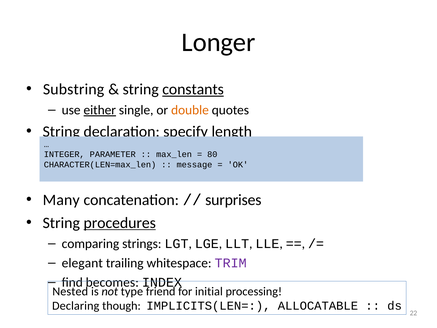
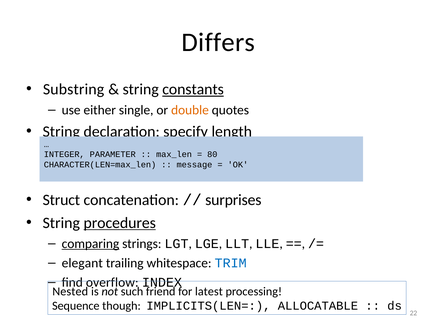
Longer: Longer -> Differs (218, 42)
either underline: present -> none (100, 110)
Many: Many -> Struct (61, 200)
comparing underline: none -> present (90, 243)
TRIM colour: purple -> blue (231, 263)
becomes: becomes -> overflow (112, 282)
type: type -> such (132, 291)
initial: initial -> latest (209, 291)
Declaring: Declaring -> Sequence (76, 306)
